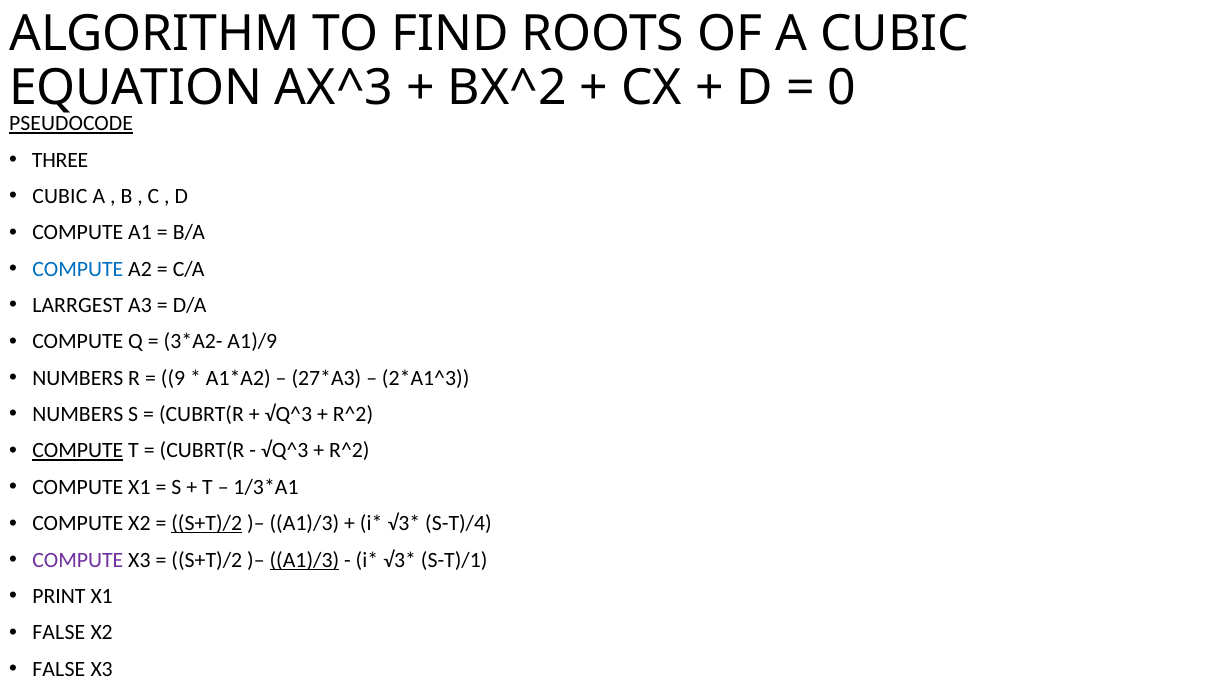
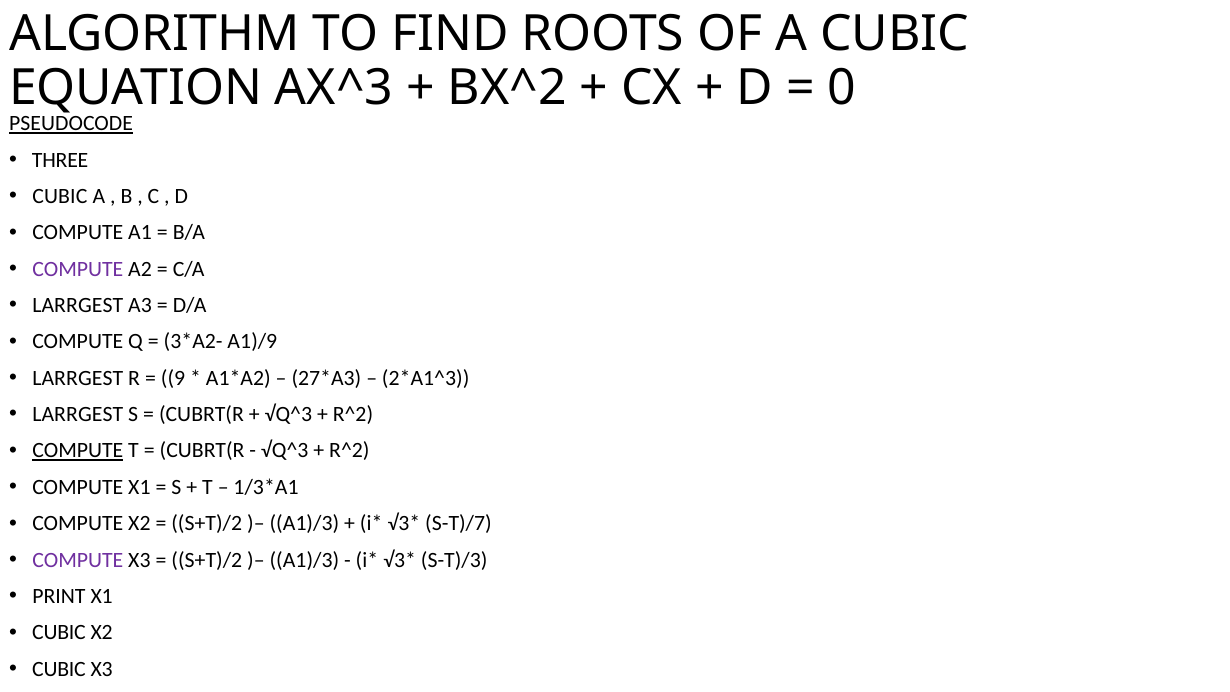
COMPUTE colour: blue -> purple (78, 269)
NUMBERS: NUMBERS -> LARRGEST (78, 378)
NUMBERS: NUMBERS -> LARRGEST (78, 414)
S+T)/2 underline: present -> none (207, 523)
S-T)/4: S-T)/4 -> S-T)/7 (459, 523)
A1)/3 underline: present -> none (304, 560)
S-T)/1: S-T)/1 -> S-T)/3 (454, 560)
FALSE: FALSE -> CUBIC (59, 632)
FALSE: FALSE -> CUBIC (59, 669)
